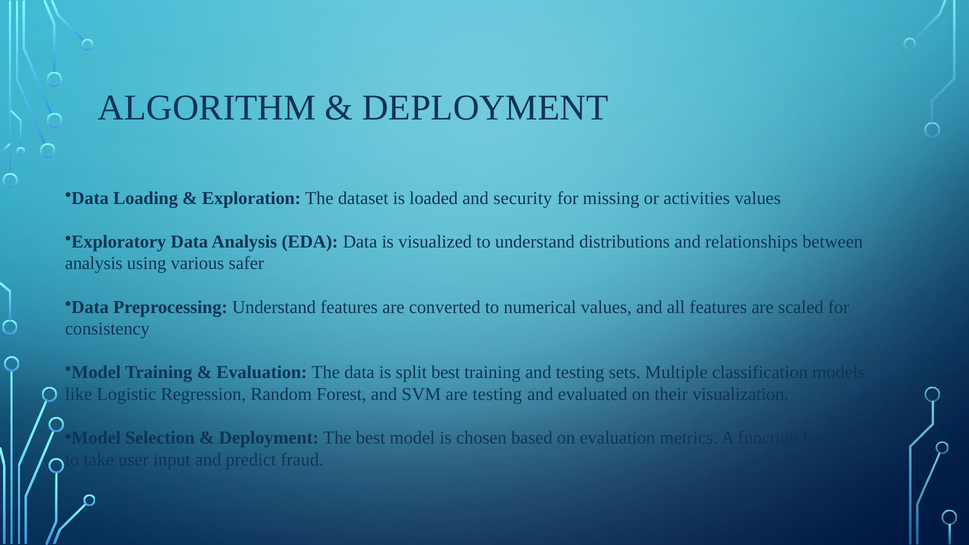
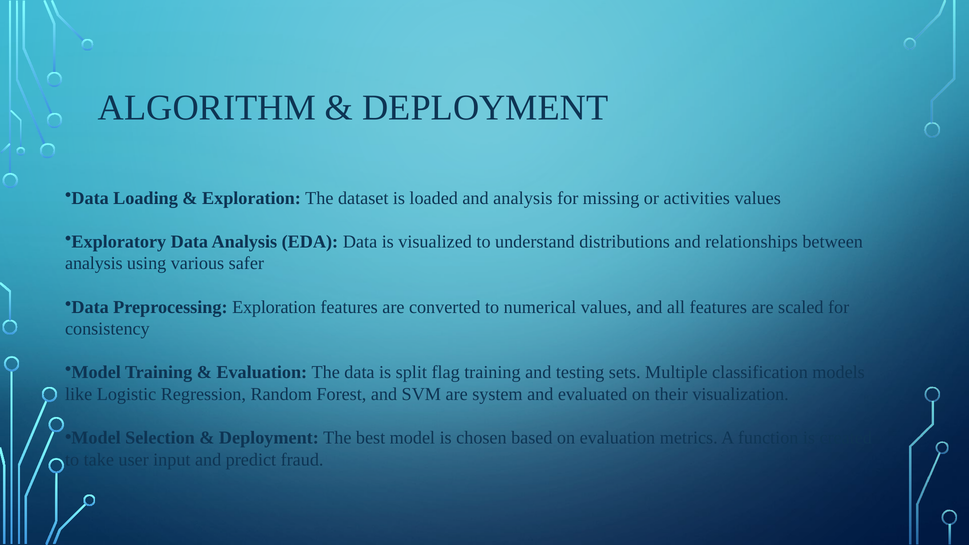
and security: security -> analysis (523, 198)
Preprocessing Understand: Understand -> Exploration (274, 307)
split best: best -> flag (446, 373)
are testing: testing -> system (497, 394)
